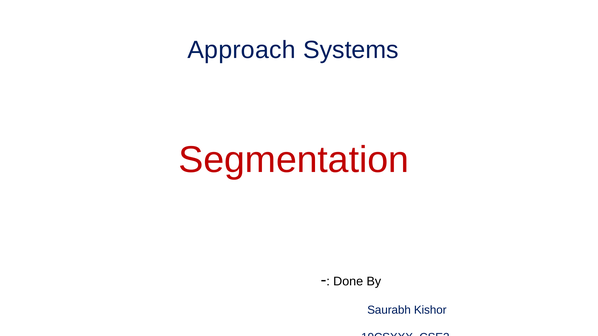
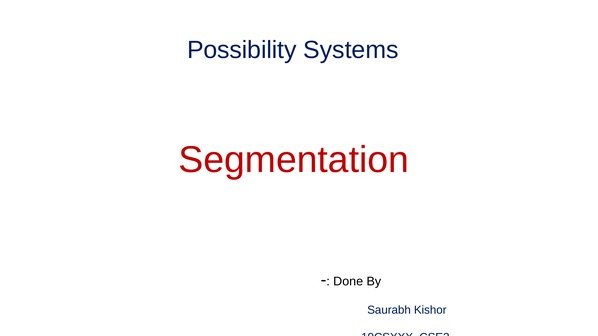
Approach: Approach -> Possibility (242, 50)
